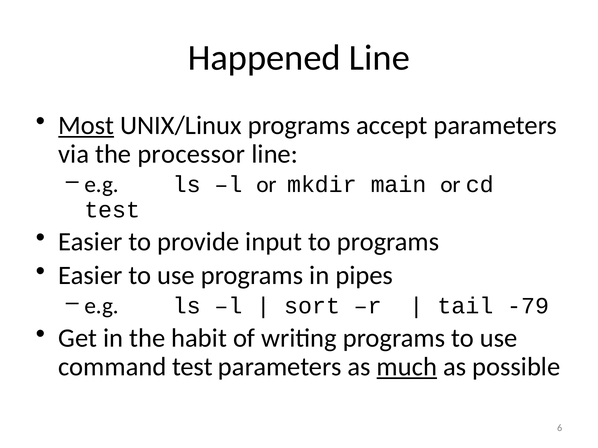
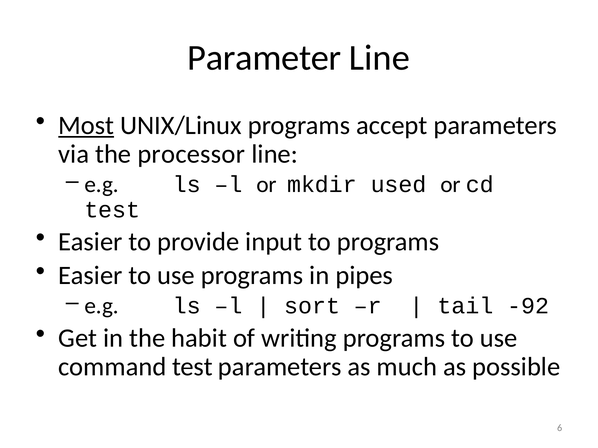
Happened: Happened -> Parameter (264, 58)
main: main -> used (399, 185)
-79: -79 -> -92 (528, 306)
much underline: present -> none (407, 367)
